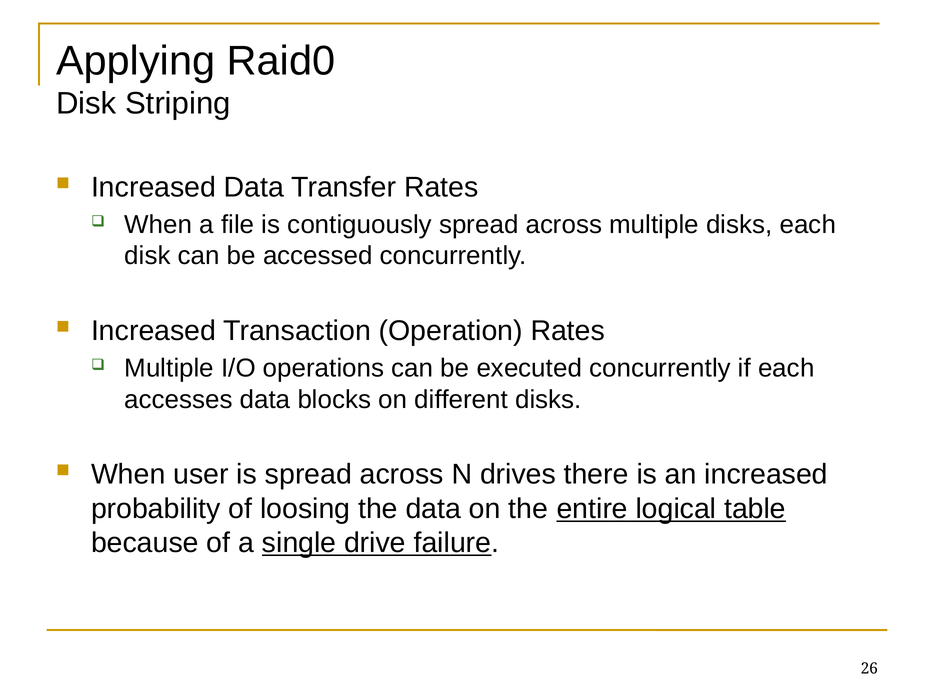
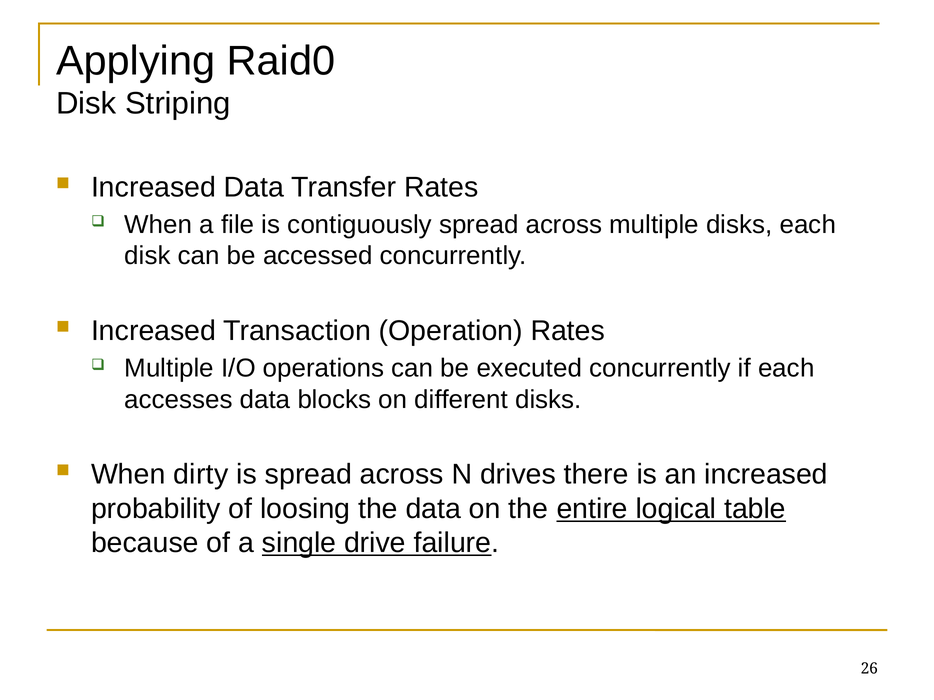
user: user -> dirty (201, 475)
